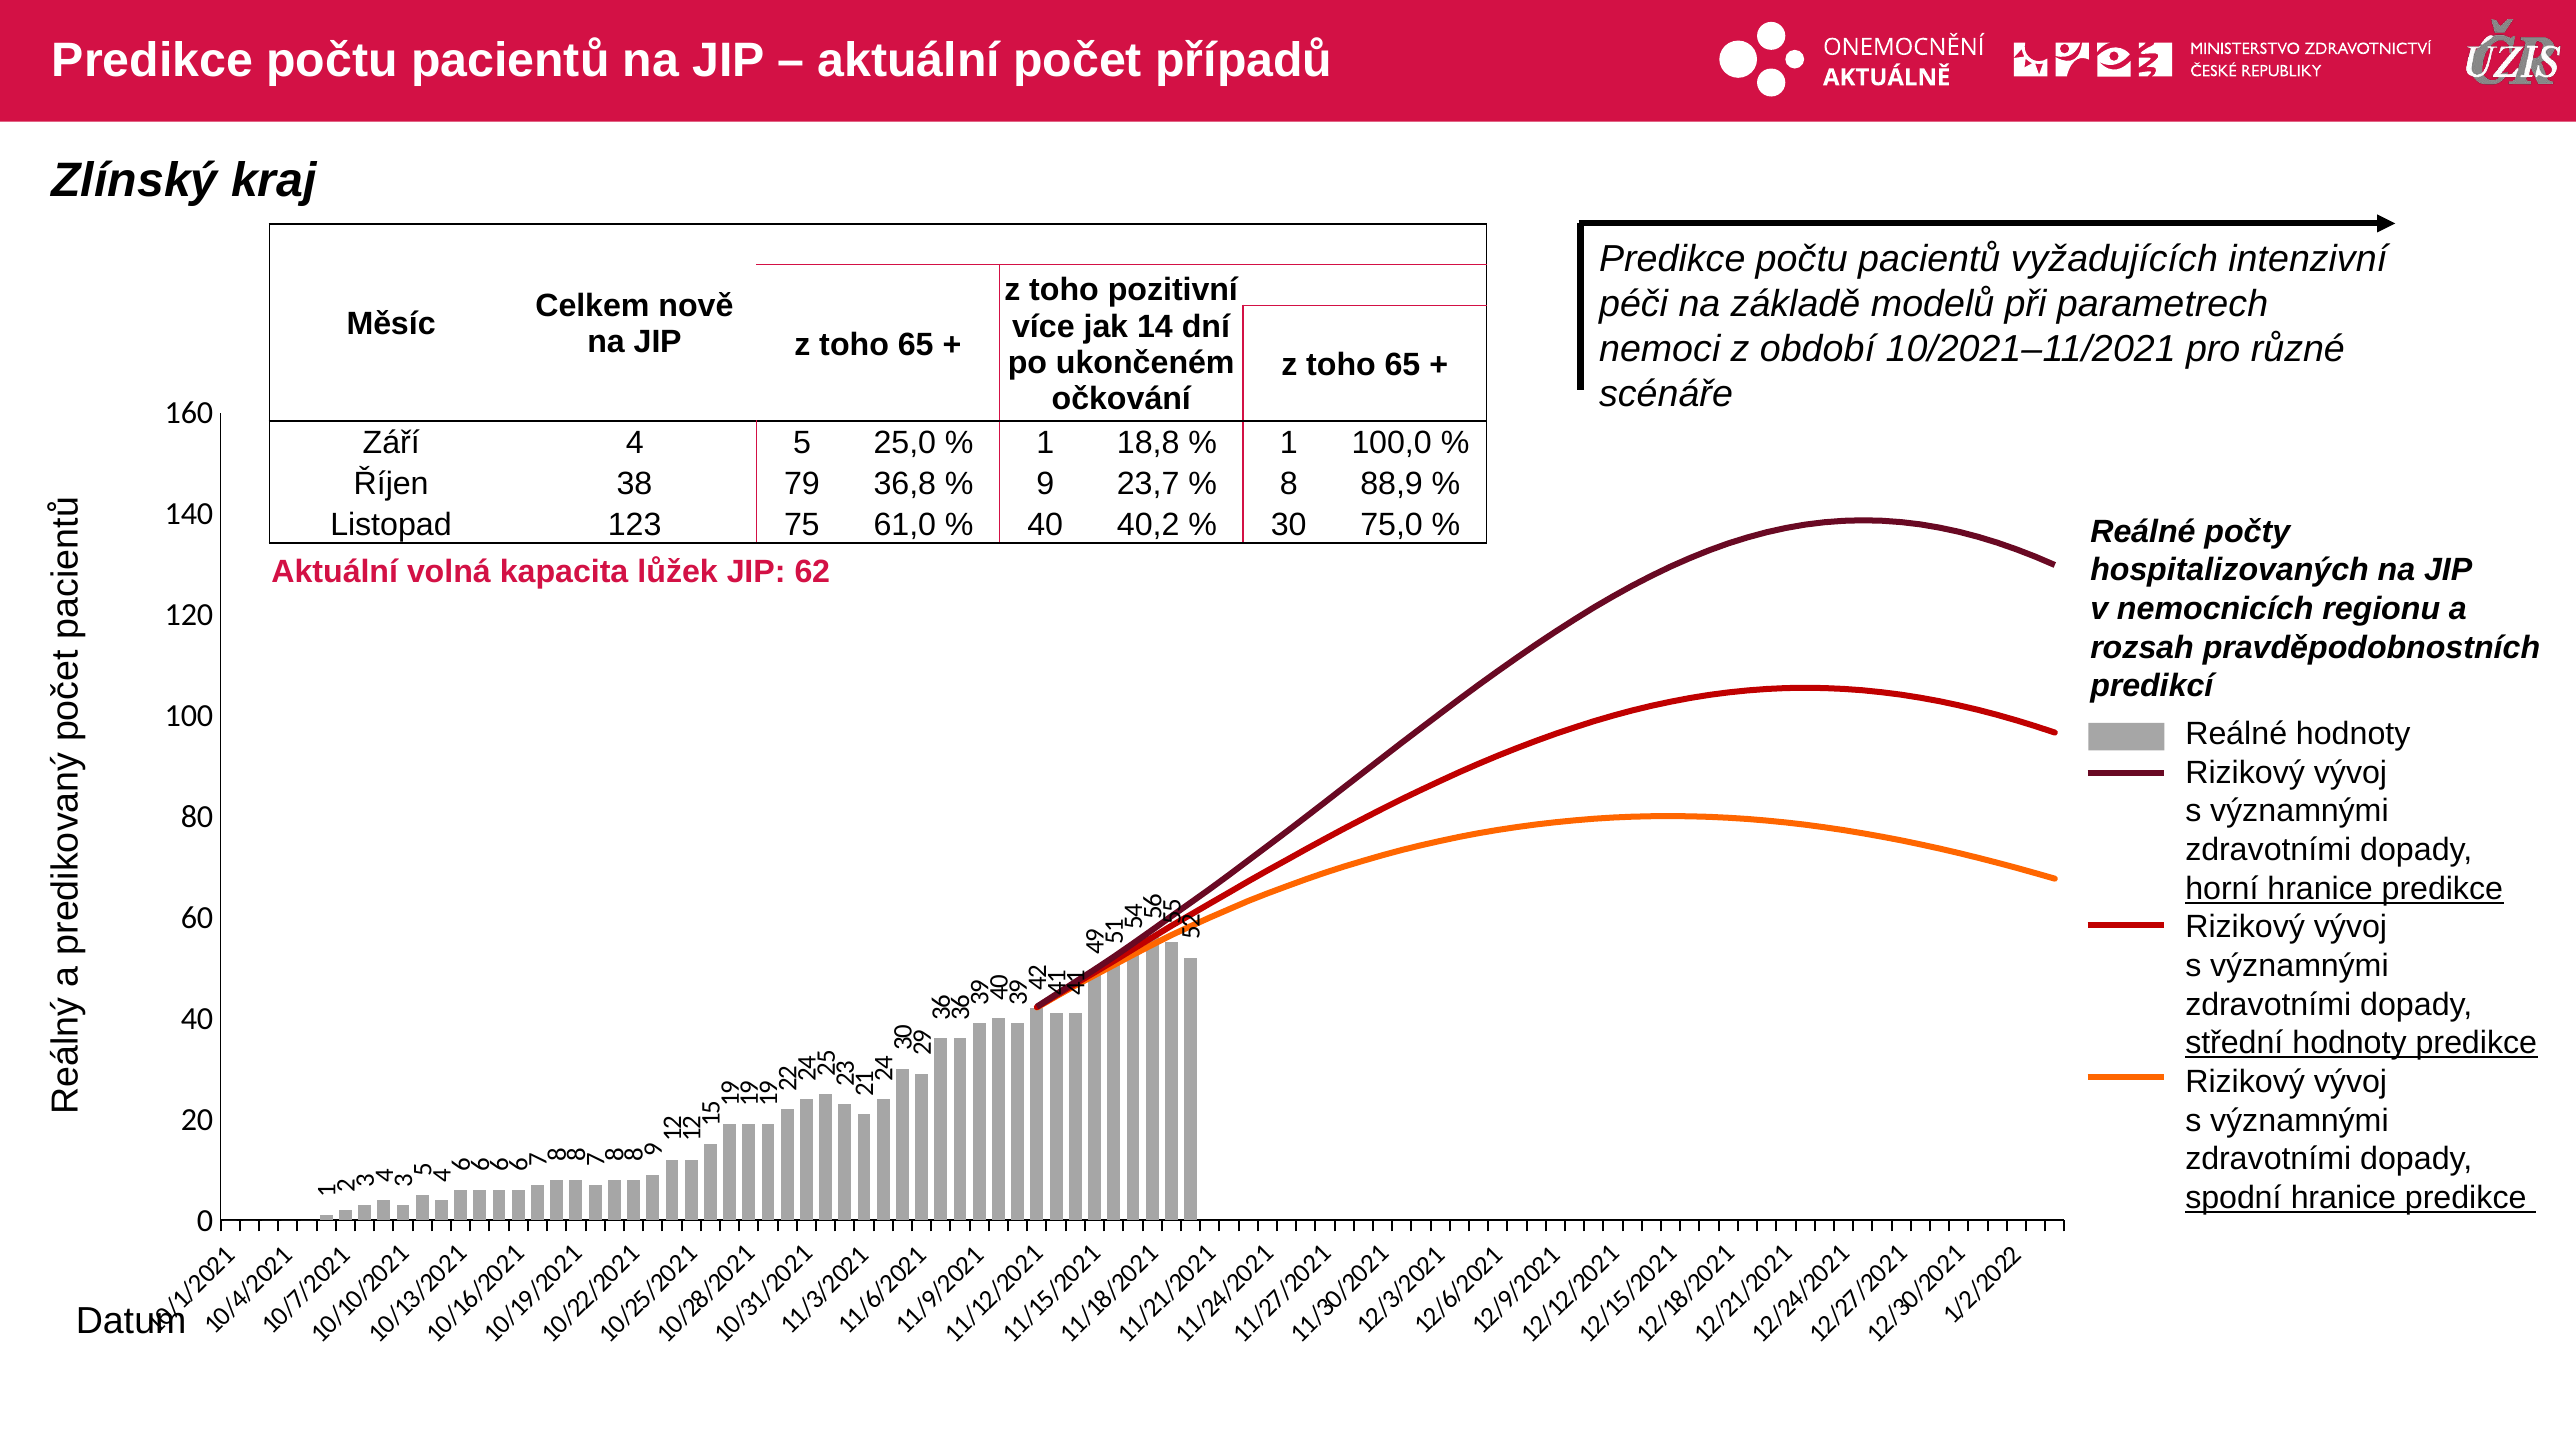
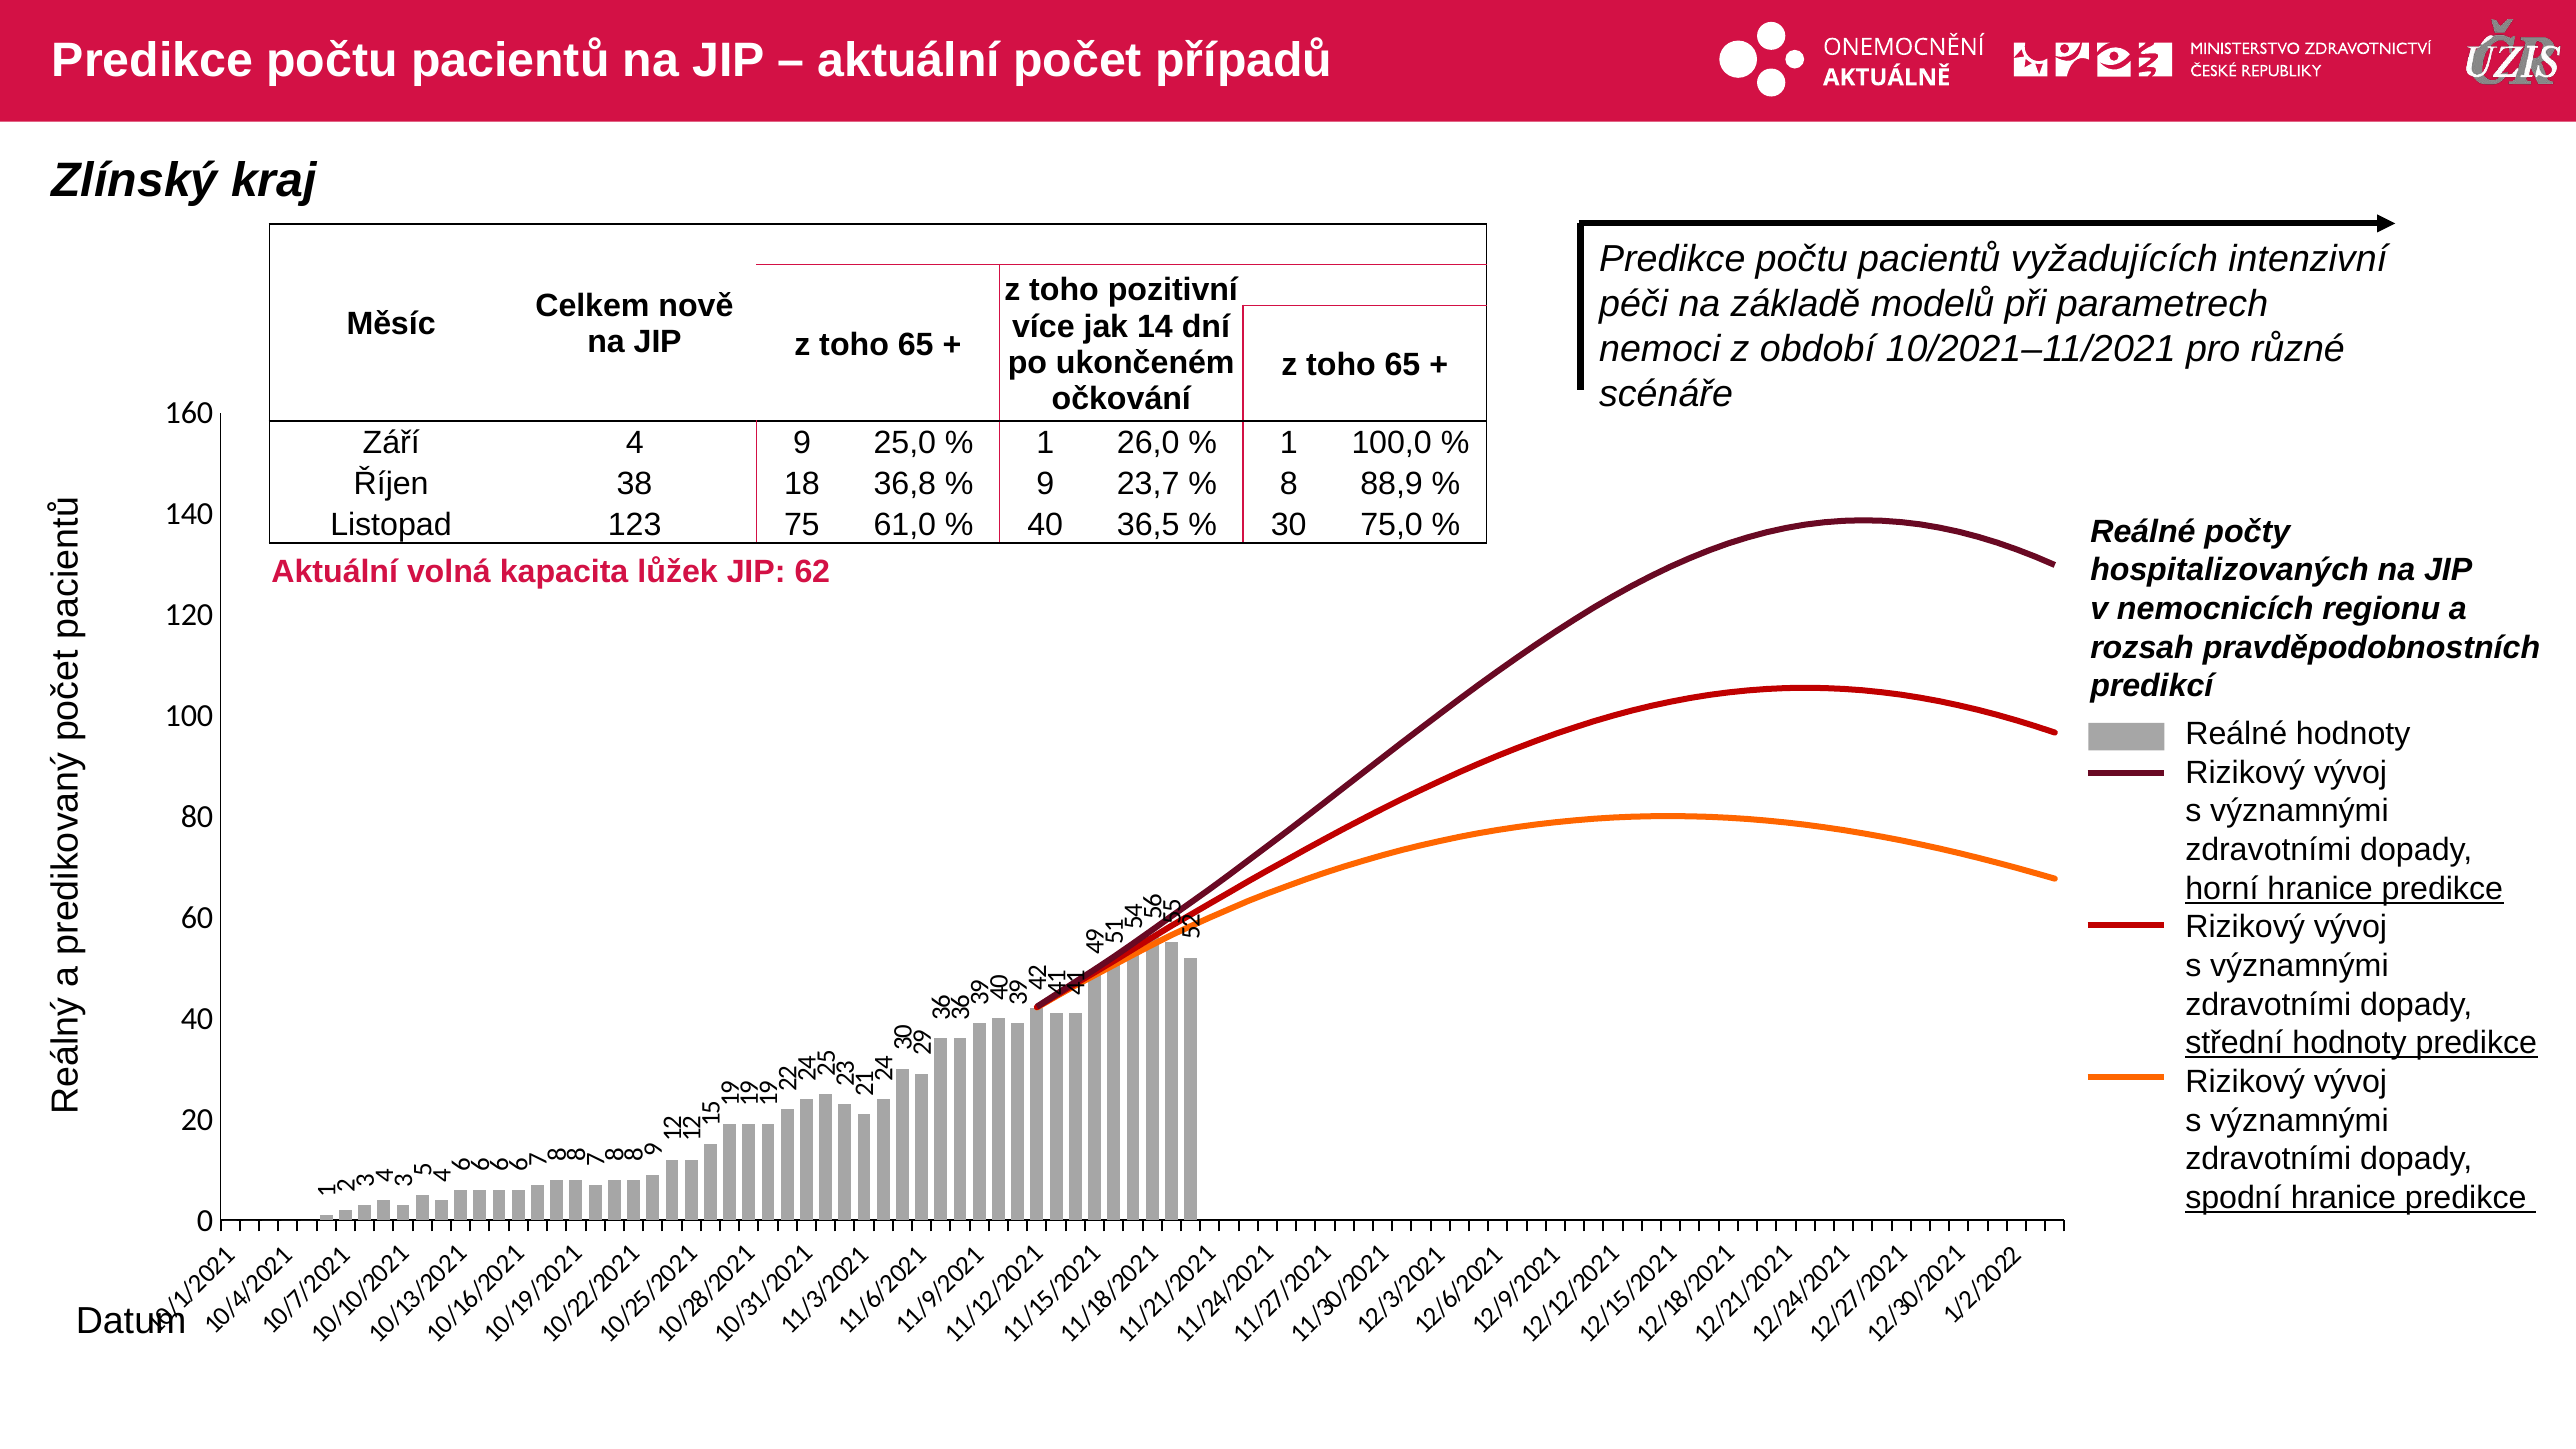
Září 4 5: 5 -> 9 (802, 443)
18,8: 18,8 -> 26,0 (1148, 443)
79: 79 -> 18 (802, 484)
40,2: 40,2 -> 36,5 (1148, 524)
